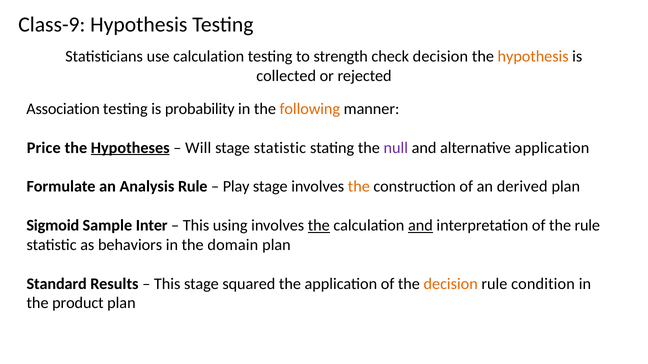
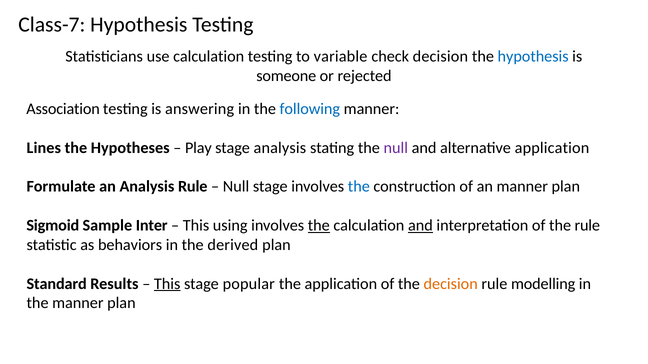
Class-9: Class-9 -> Class-7 (52, 25)
strength: strength -> variable (341, 57)
hypothesis colour: orange -> blue (533, 57)
collected: collected -> someone (286, 76)
probability: probability -> answering (200, 109)
following colour: orange -> blue (310, 109)
Price: Price -> Lines (44, 148)
Hypotheses underline: present -> none (130, 148)
Will: Will -> Play (198, 148)
stage statistic: statistic -> analysis (280, 148)
Play: Play -> Null (236, 187)
the colour: orange -> blue (359, 187)
an derived: derived -> manner (522, 187)
domain: domain -> derived (233, 245)
This underline: none -> present (167, 284)
squared: squared -> popular (249, 284)
condition: condition -> modelling (543, 284)
the product: product -> manner (78, 303)
